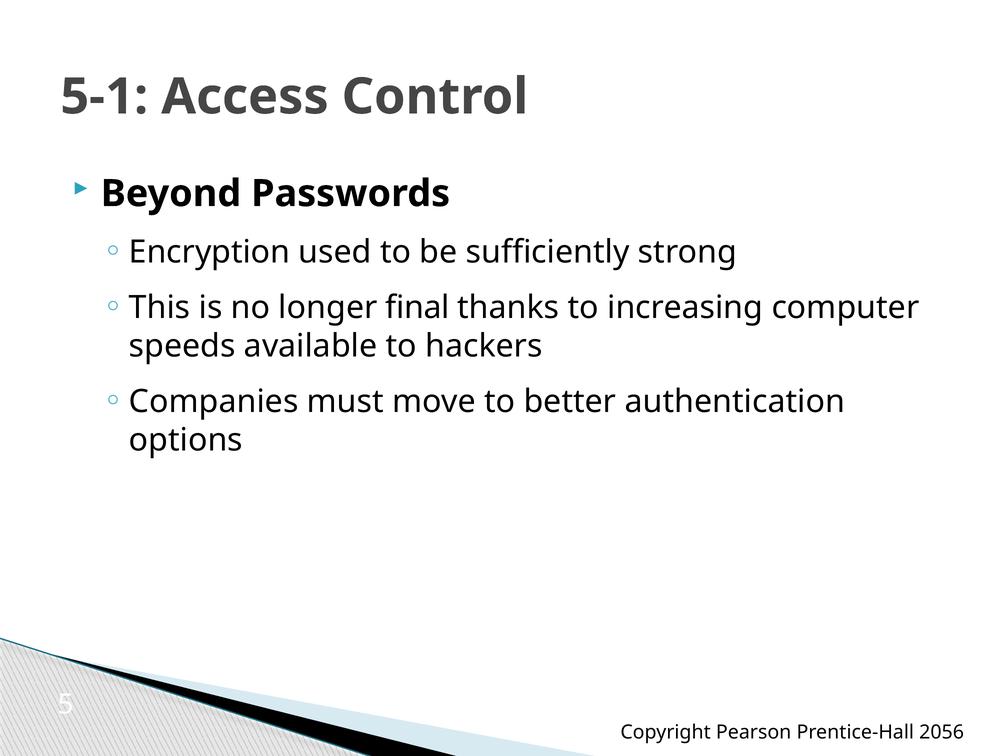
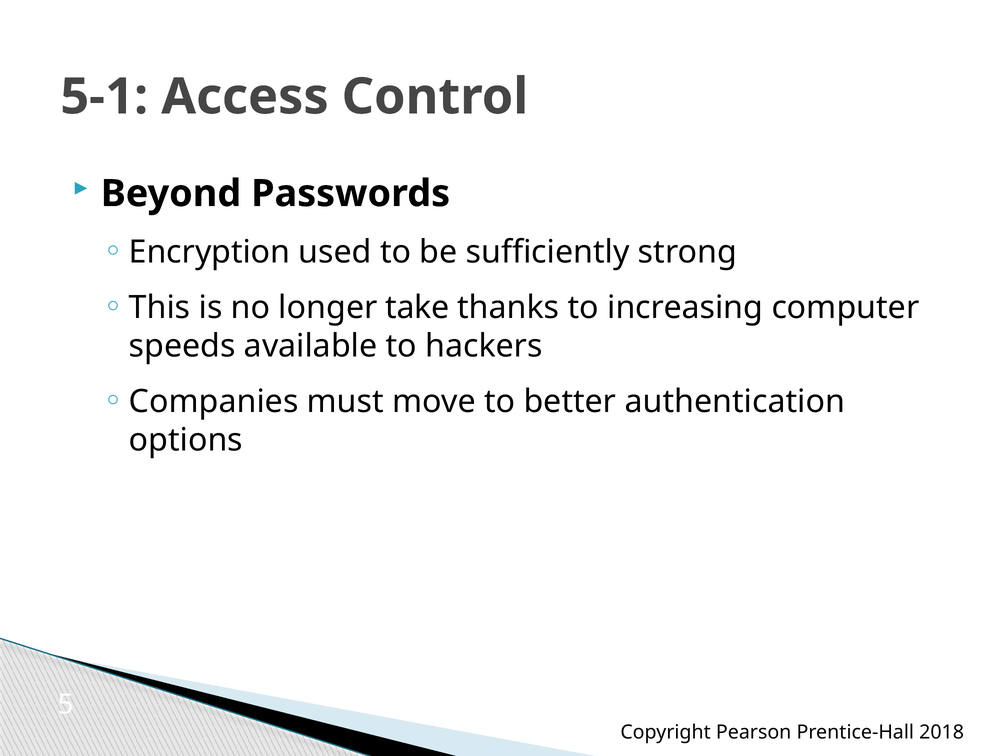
final: final -> take (417, 307)
2056: 2056 -> 2018 (942, 732)
